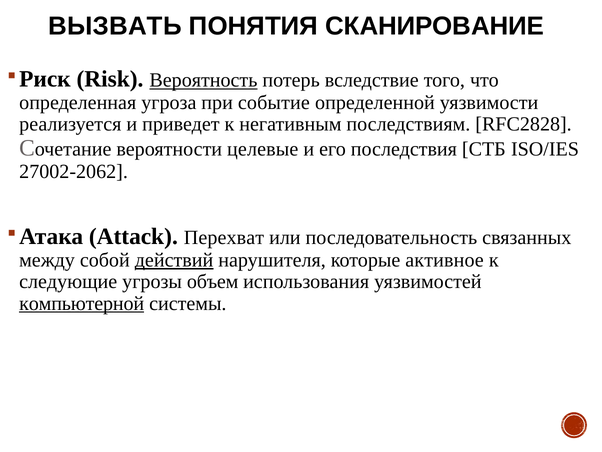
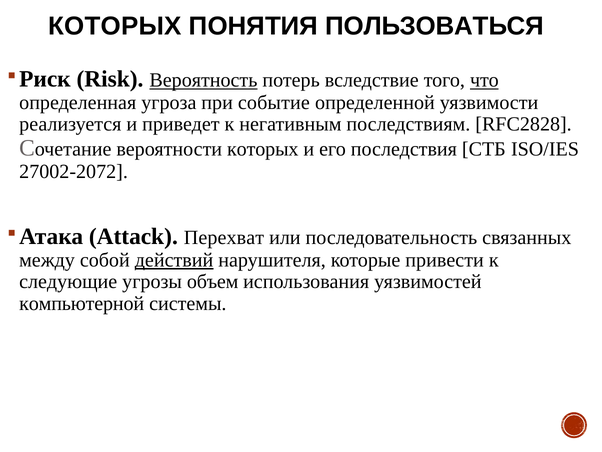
ВЫЗВАТЬ: ВЫЗВАТЬ -> КОТОРЫХ (115, 26)
СКАНИРОВАНИЕ: СКАНИРОВАНИЕ -> ПОЛЬЗОВАТЬСЯ (435, 26)
что underline: none -> present (484, 80)
вероятности целевые: целевые -> которых (263, 149)
27002-2062: 27002-2062 -> 27002-2072 (74, 171)
активное: активное -> привести (445, 260)
компьютерной underline: present -> none (82, 303)
